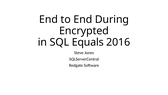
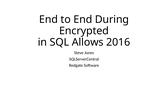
Equals: Equals -> Allows (88, 42)
